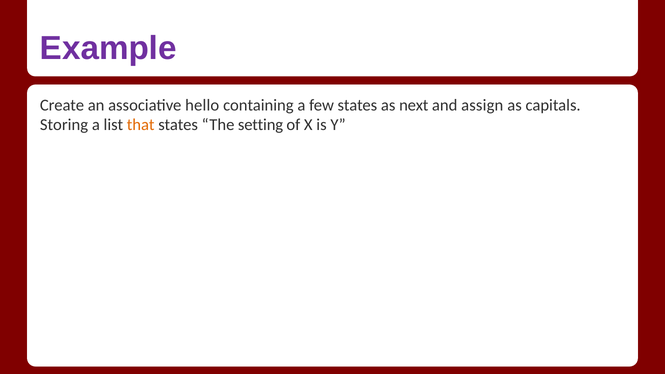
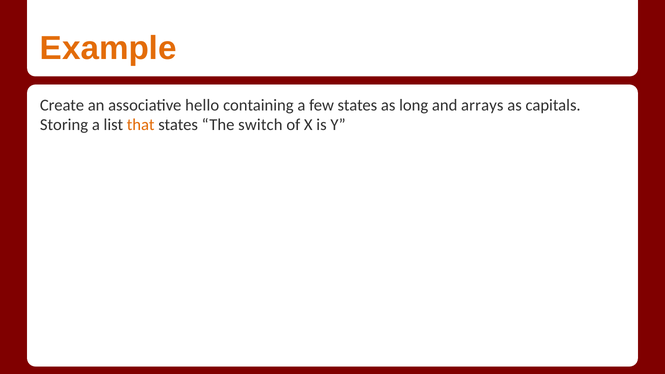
Example colour: purple -> orange (108, 48)
next: next -> long (414, 105)
assign: assign -> arrays (482, 105)
setting: setting -> switch (260, 125)
